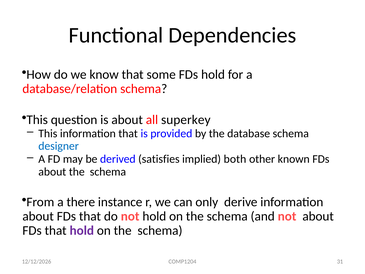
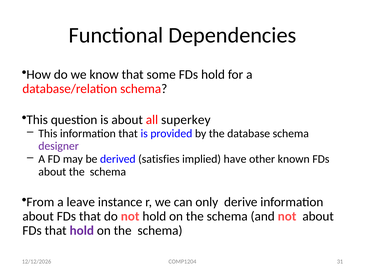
designer colour: blue -> purple (59, 146)
both: both -> have (235, 159)
there: there -> leave (81, 202)
